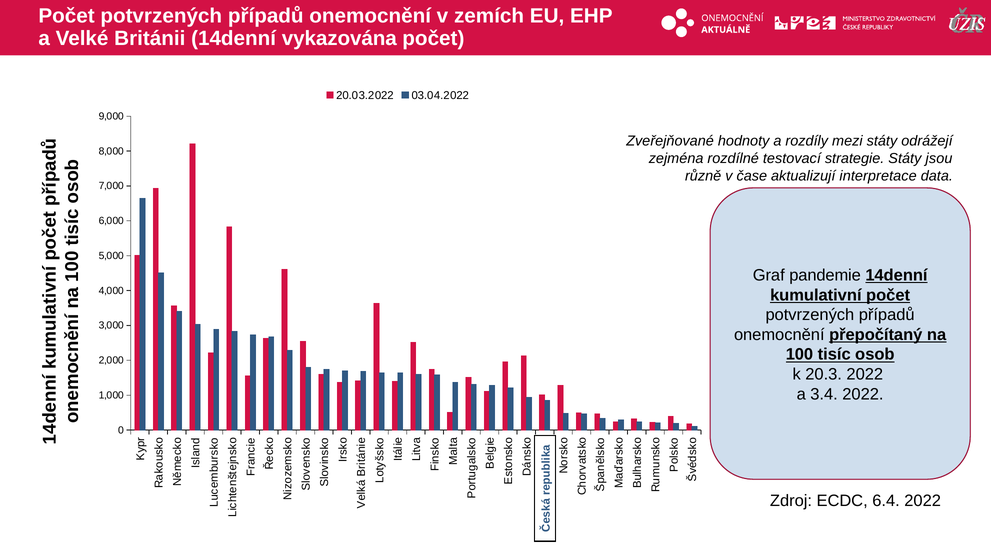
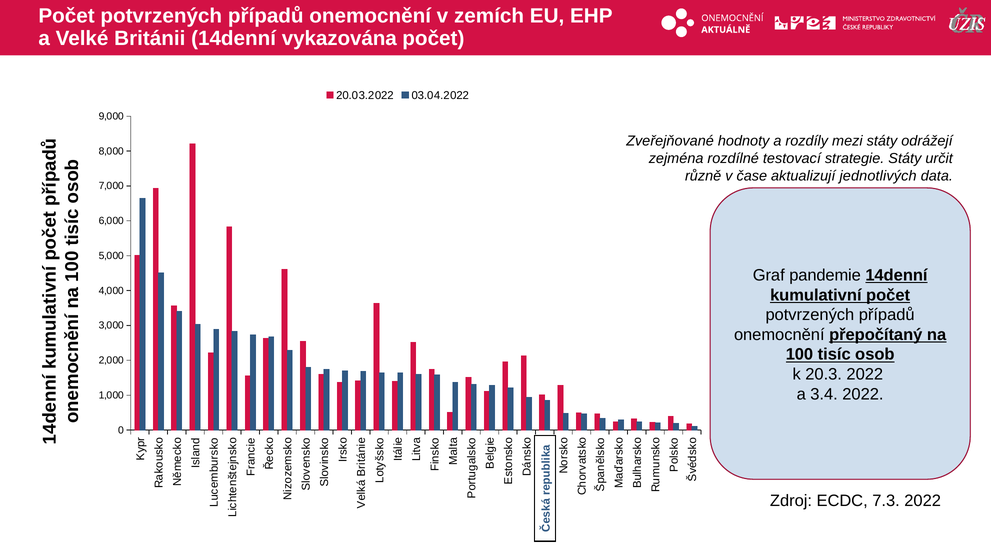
jsou: jsou -> určit (939, 159)
interpretace: interpretace -> jednotlivých (878, 176)
6.4: 6.4 -> 7.3 (886, 501)
